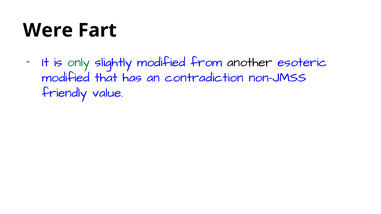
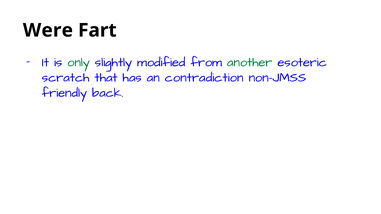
another colour: black -> green (250, 62)
modified: modified -> scratch (66, 78)
value: value -> back (108, 93)
